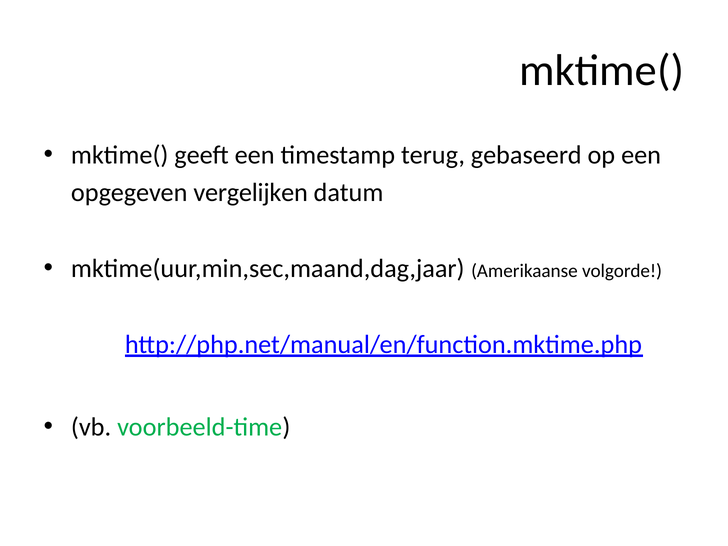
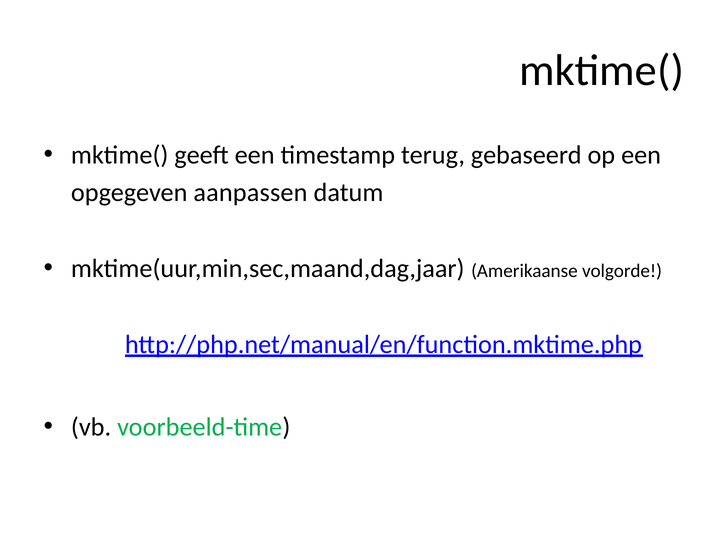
vergelijken: vergelijken -> aanpassen (250, 193)
